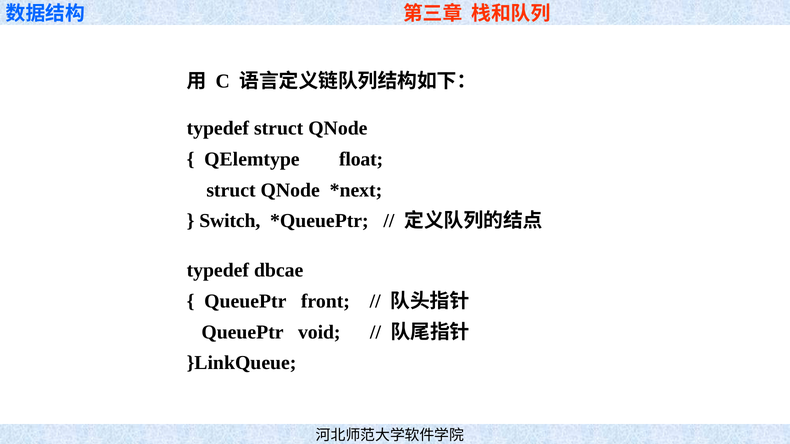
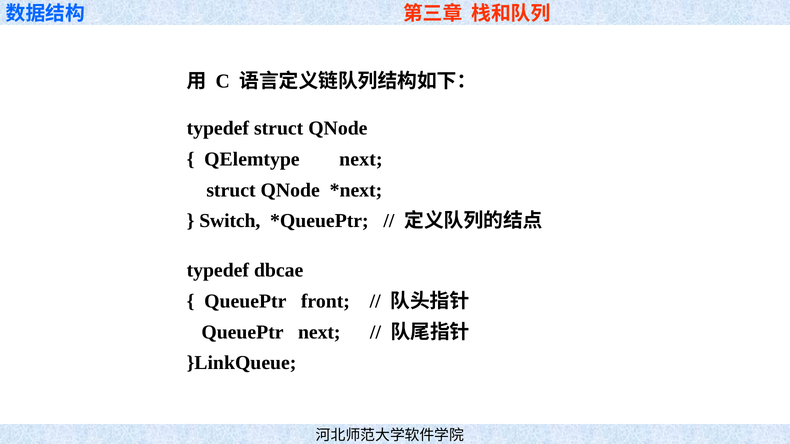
QElemtype float: float -> next (361, 159)
QueuePtr void: void -> next (319, 332)
